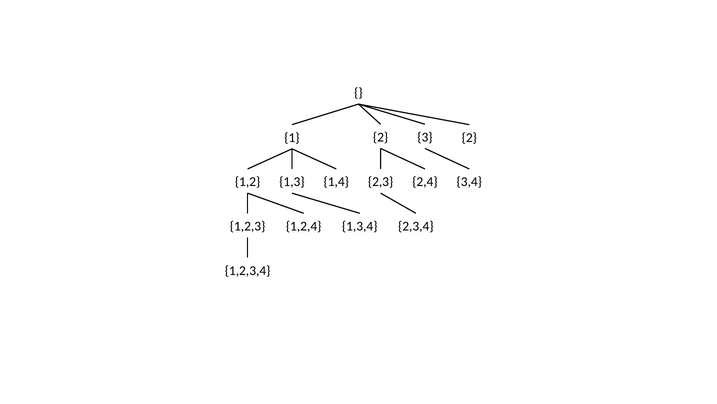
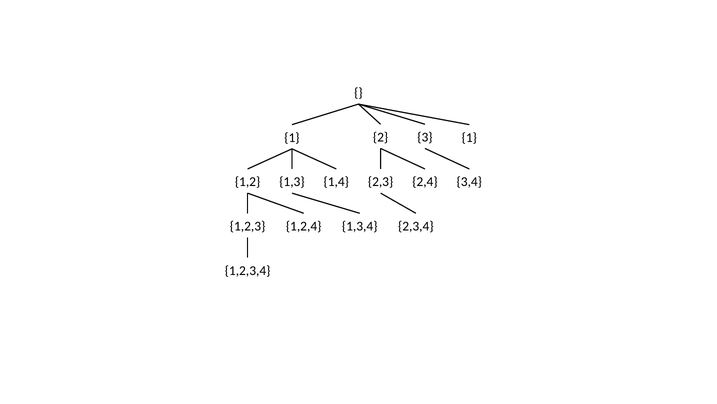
3 2: 2 -> 1 (469, 137)
